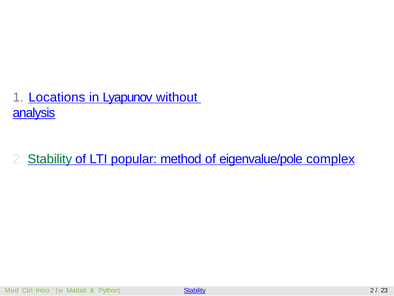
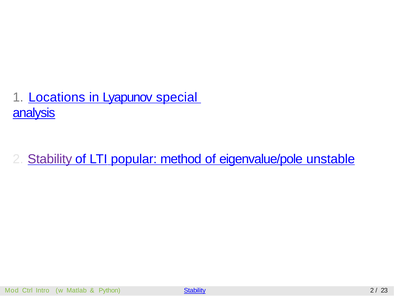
without: without -> special (177, 97)
Stability colour: green -> purple (50, 159)
complex: complex -> unstable (331, 159)
